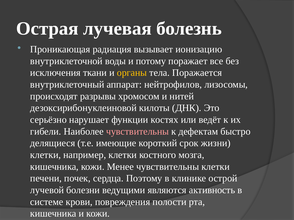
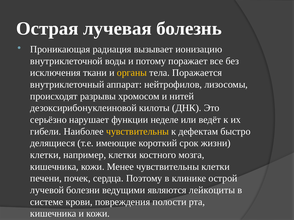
костях: костях -> неделе (165, 120)
чувствительны colour: pink -> yellow (137, 132)
активность: активность -> лейкоциты (212, 190)
